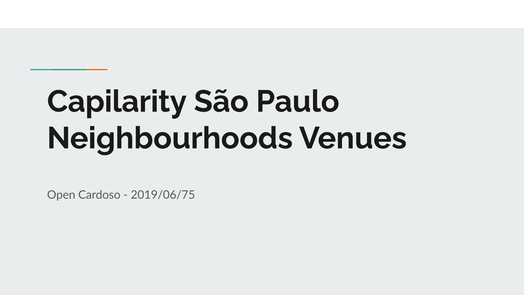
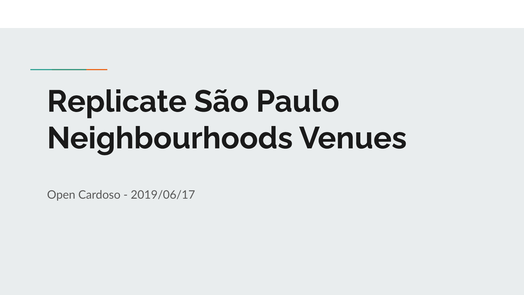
Capilarity: Capilarity -> Replicate (117, 101)
2019/06/75: 2019/06/75 -> 2019/06/17 (163, 195)
